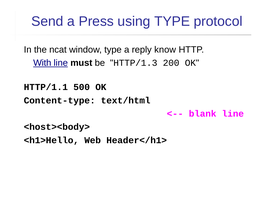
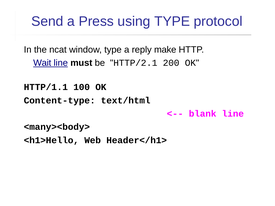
know: know -> make (165, 50)
With: With -> Wait (42, 63)
HTTP/1.3: HTTP/1.3 -> HTTP/2.1 (135, 63)
500: 500 -> 100 (82, 87)
<host><body>: <host><body> -> <many><body> (57, 127)
